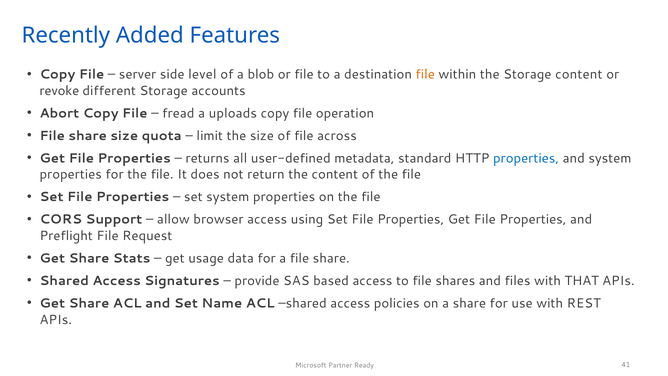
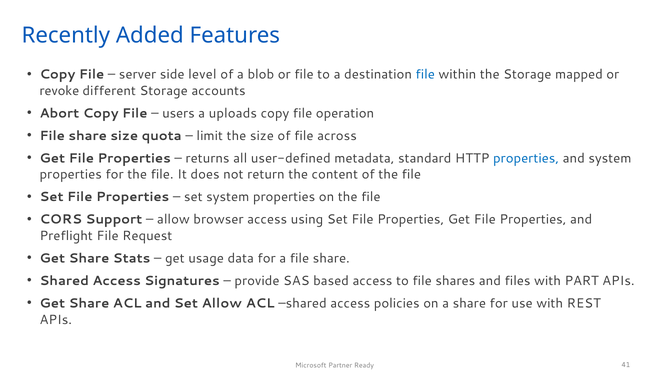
file colour: orange -> blue (425, 74)
Storage content: content -> mapped (579, 74)
fread: fread -> users (178, 113)
THAT: THAT -> PART (582, 281)
Set Name: Name -> Allow (222, 303)
